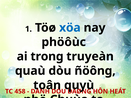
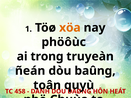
xöa colour: blue -> orange (70, 28)
quaù: quaù -> ñeán (30, 71)
ñöông: ñöông -> baûng (95, 71)
